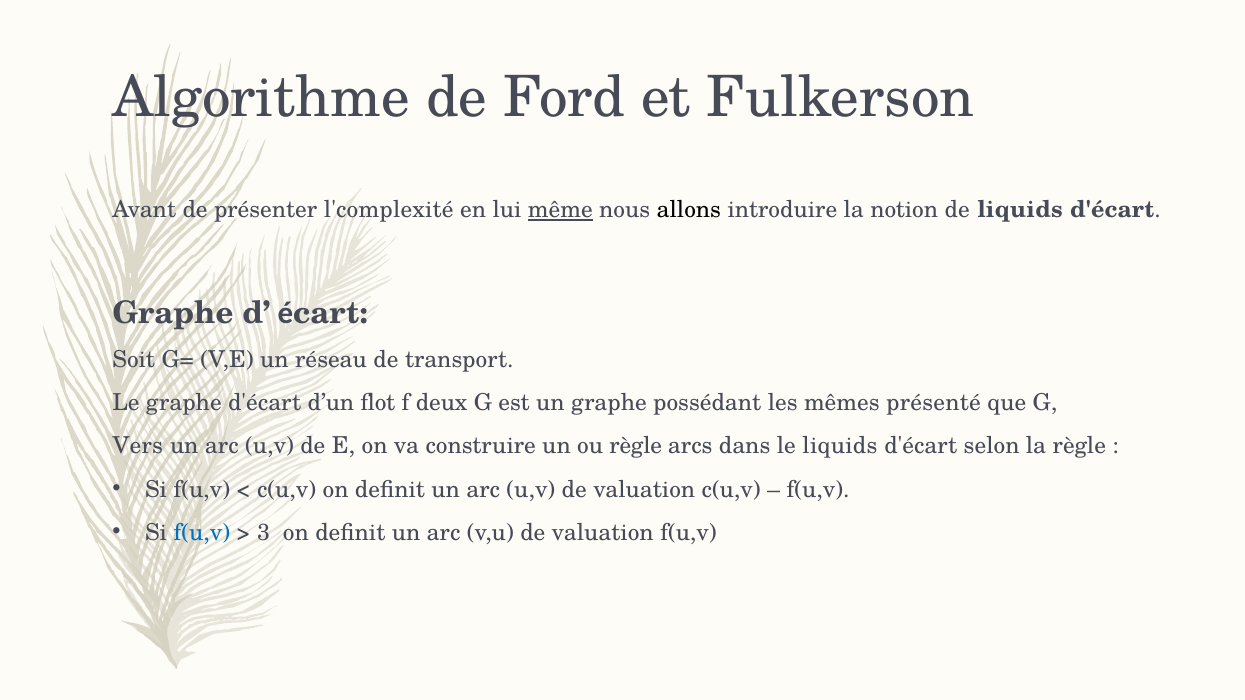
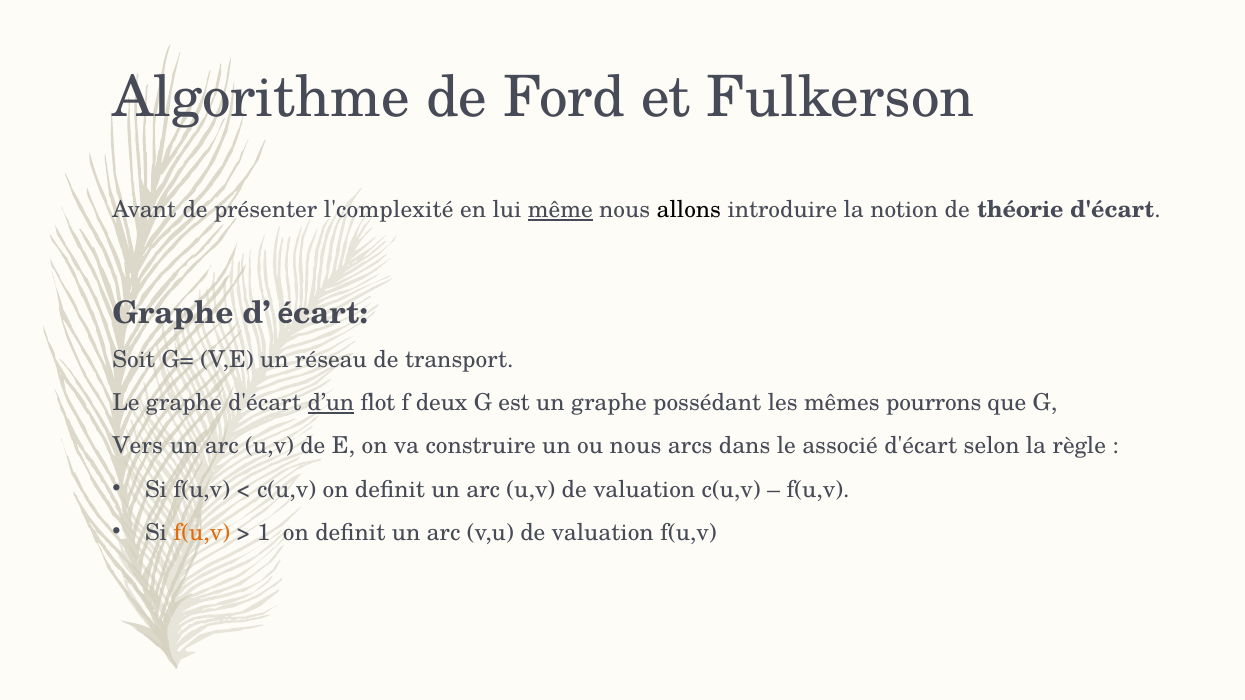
de liquids: liquids -> théorie (1020, 210)
d’un underline: none -> present (331, 403)
présenté: présenté -> pourrons (934, 403)
ou règle: règle -> nous (636, 446)
le liquids: liquids -> associé (840, 446)
f(u,v colour: blue -> orange (202, 533)
3: 3 -> 1 (264, 533)
